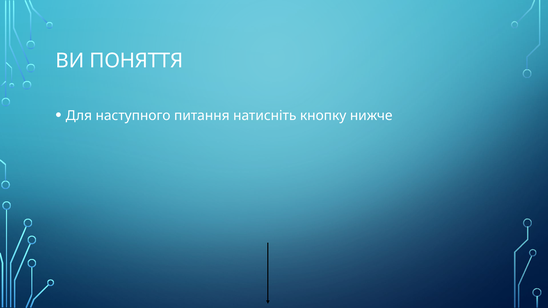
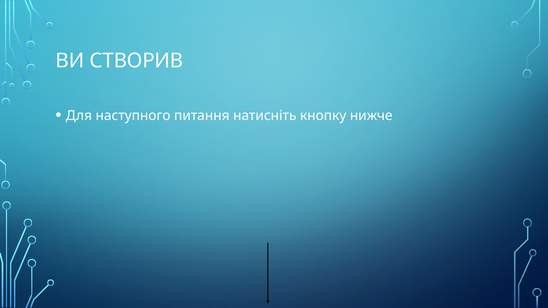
ПОНЯТТЯ: ПОНЯТТЯ -> СТВОРИВ (136, 61)
